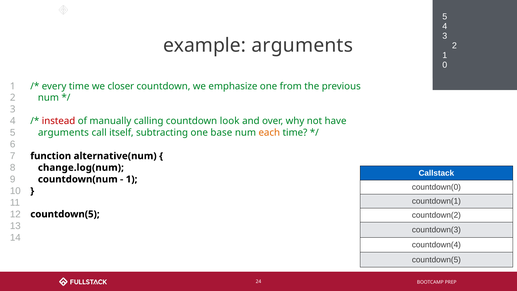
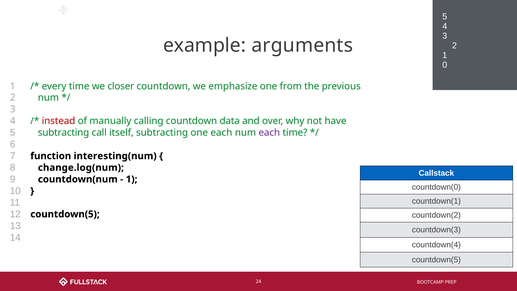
look: look -> data (230, 121)
arguments: arguments -> subtracting (64, 133)
one base: base -> each (221, 133)
each colour: orange -> purple (269, 133)
alternative(num: alternative(num -> interesting(num (115, 156)
